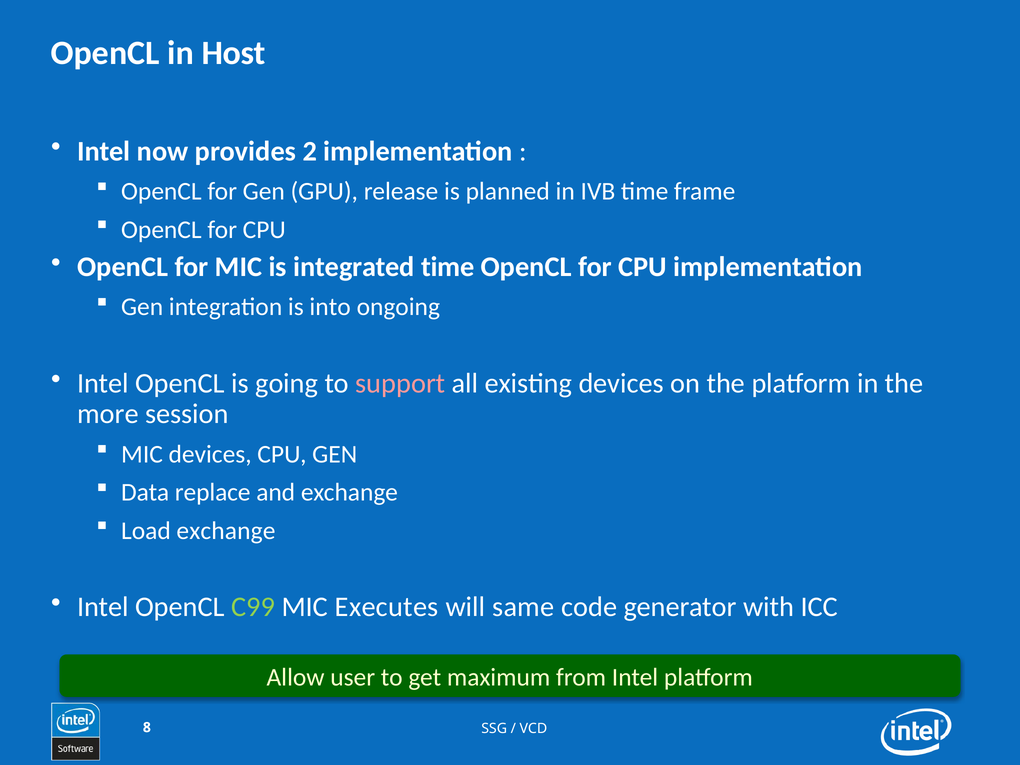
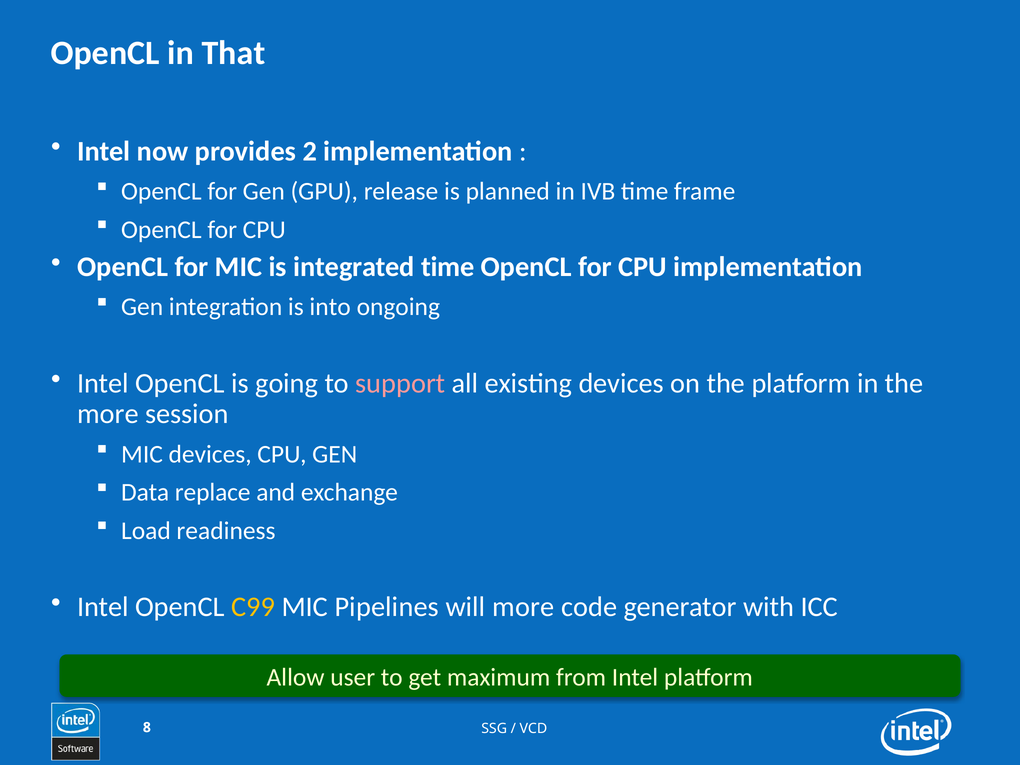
Host: Host -> That (233, 53)
Load exchange: exchange -> readiness (226, 531)
C99 colour: light green -> yellow (253, 607)
Executes: Executes -> Pipelines (387, 607)
will same: same -> more (523, 607)
